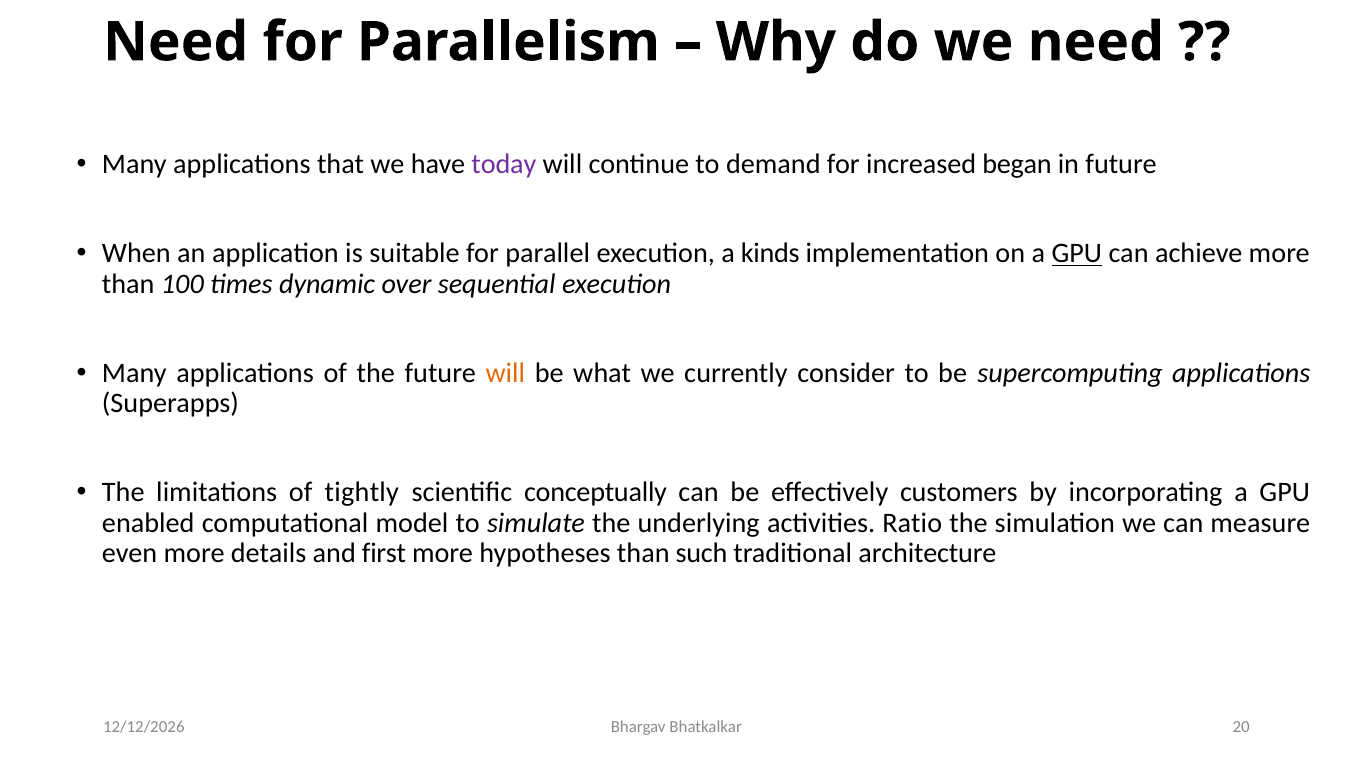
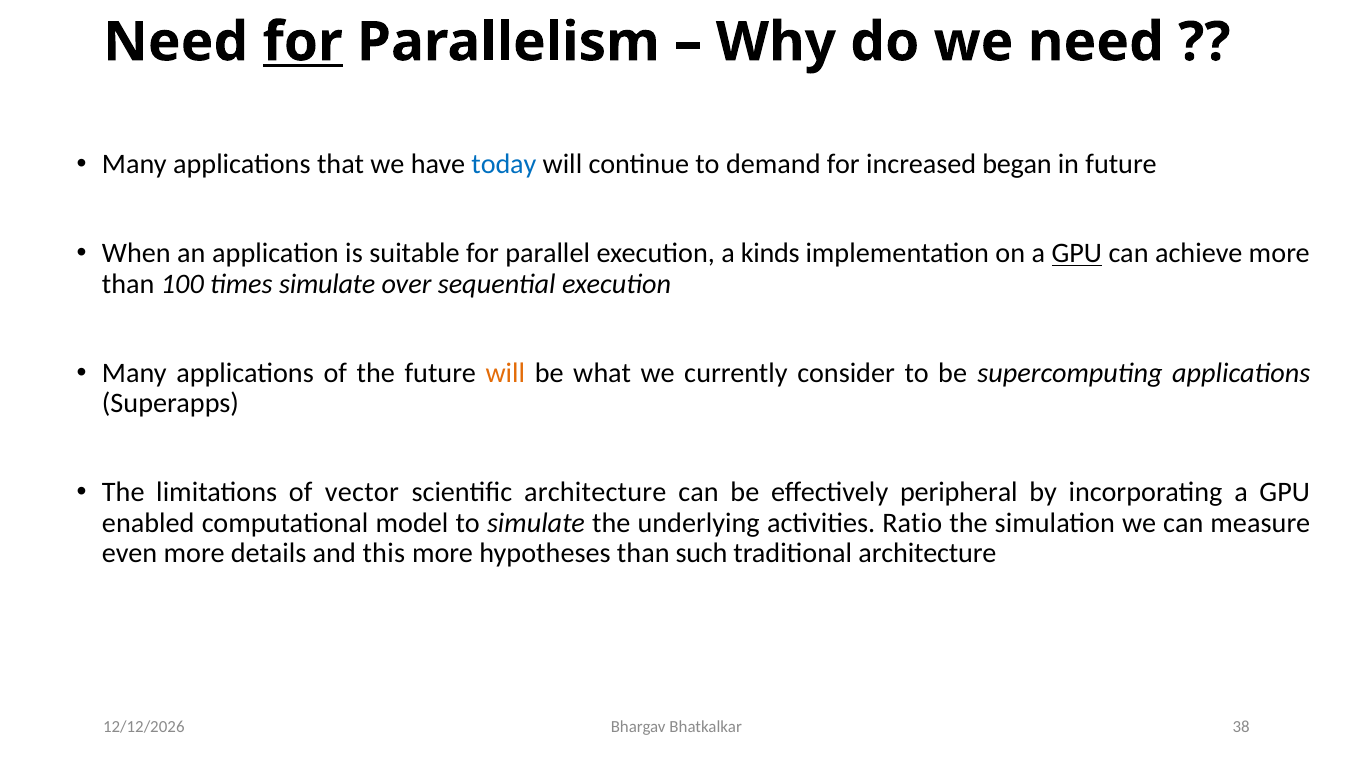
for underline: none -> present (303, 42)
today colour: purple -> blue (504, 164)
times dynamic: dynamic -> simulate (327, 284)
tightly: tightly -> vector (362, 493)
scientific conceptually: conceptually -> architecture (595, 493)
customers: customers -> peripheral (959, 493)
first: first -> this (384, 554)
20: 20 -> 38 (1241, 727)
